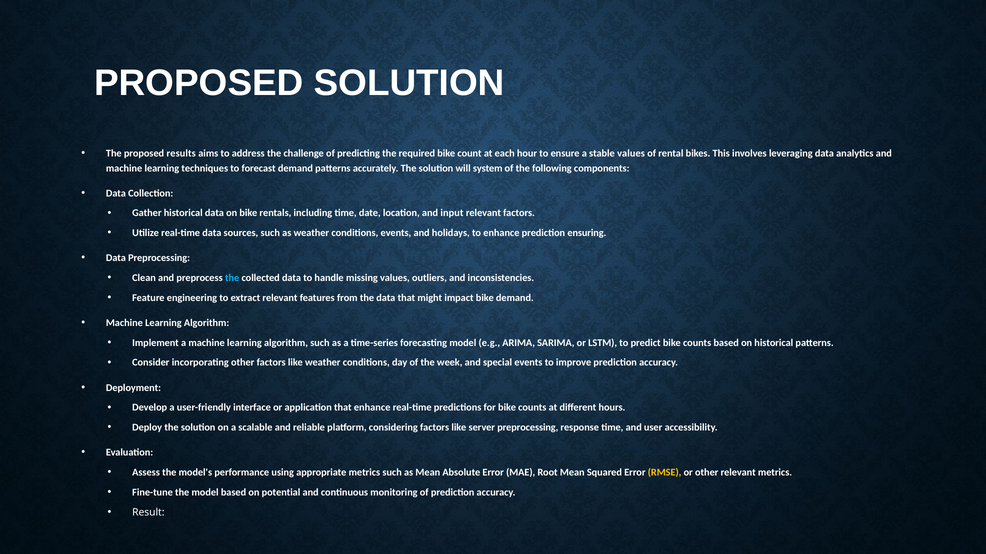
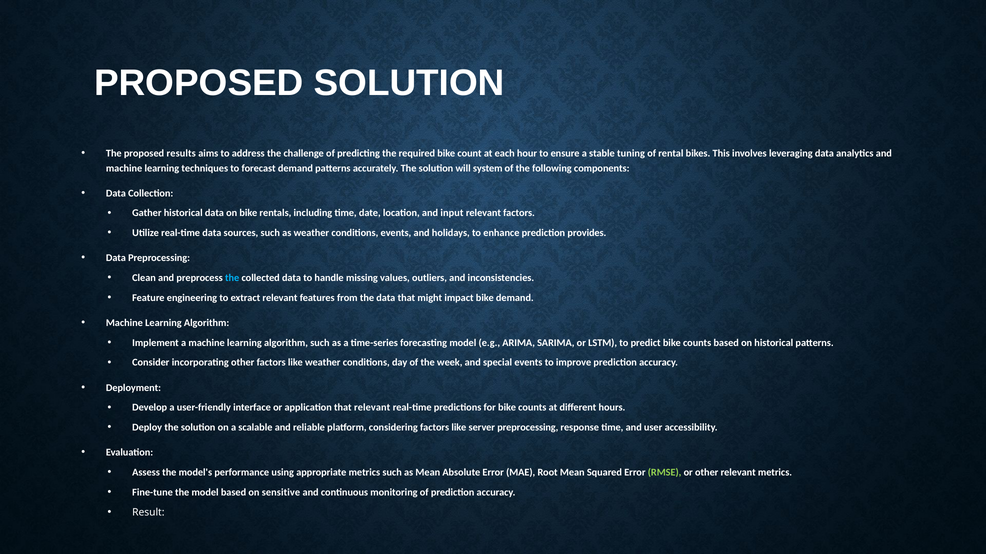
stable values: values -> tuning (631, 154)
ensuring: ensuring -> provides (587, 233)
that enhance: enhance -> relevant (372, 408)
RMSE colour: yellow -> light green (665, 473)
potential: potential -> sensitive (281, 493)
